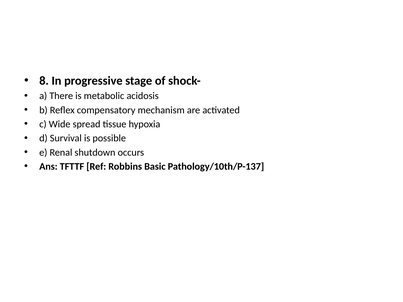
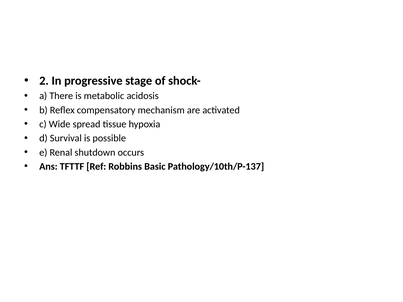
8: 8 -> 2 (44, 81)
